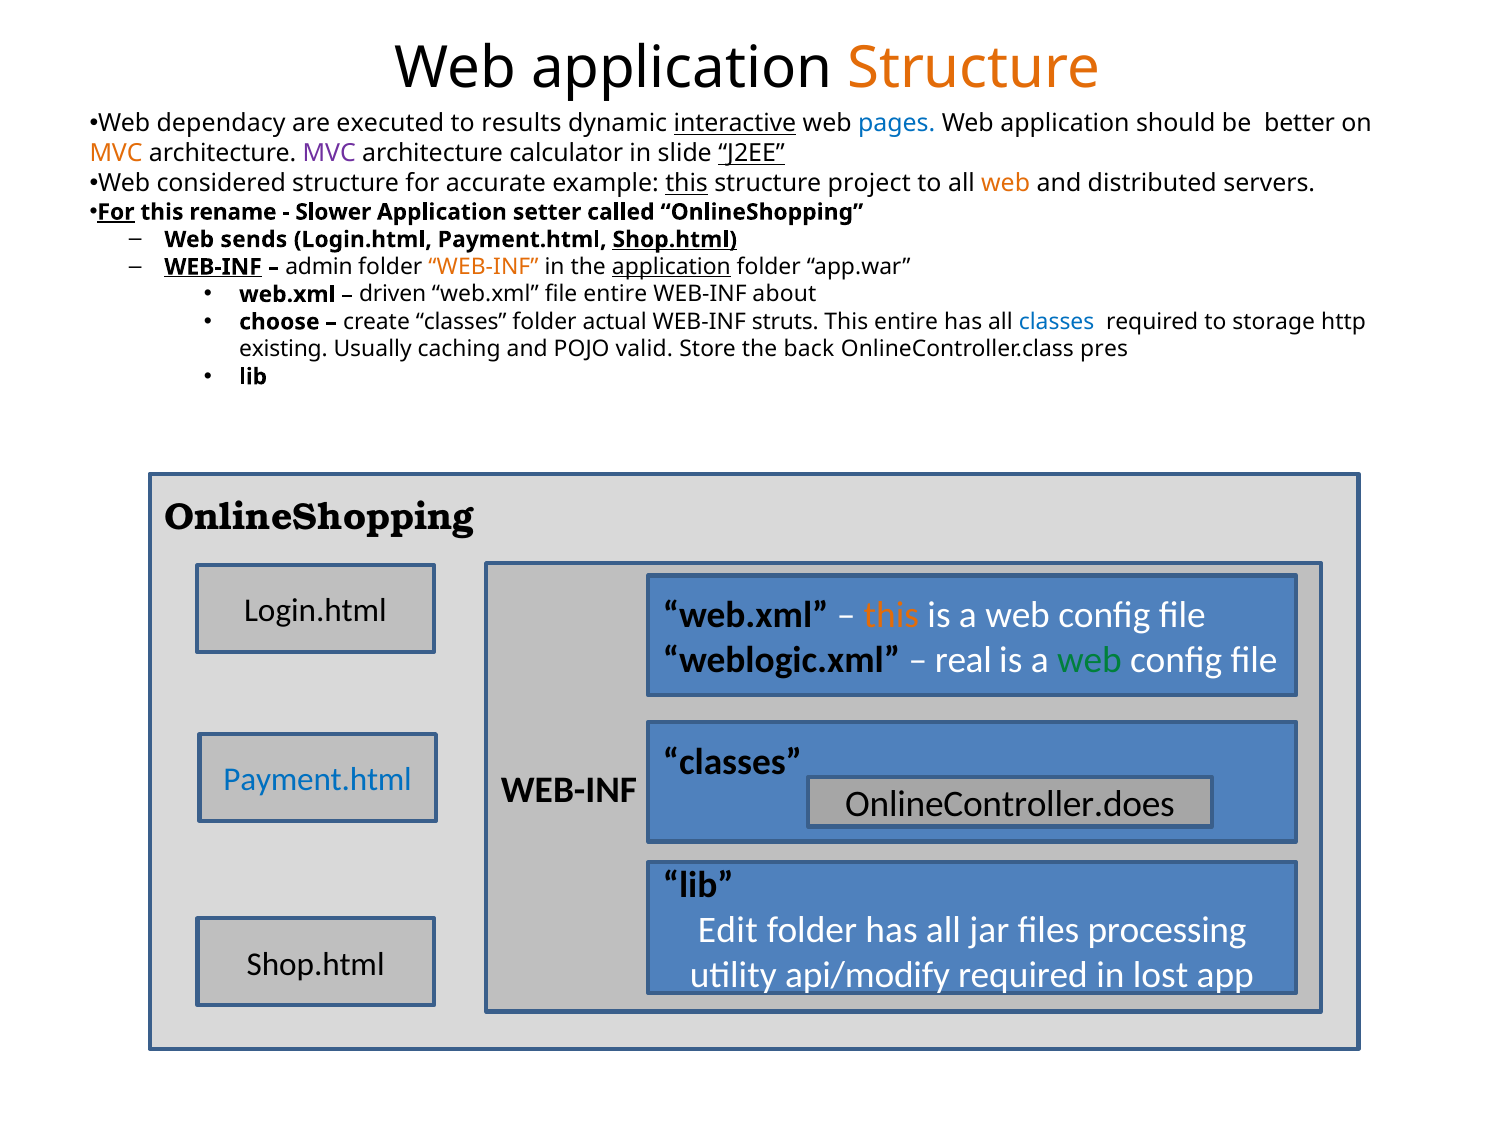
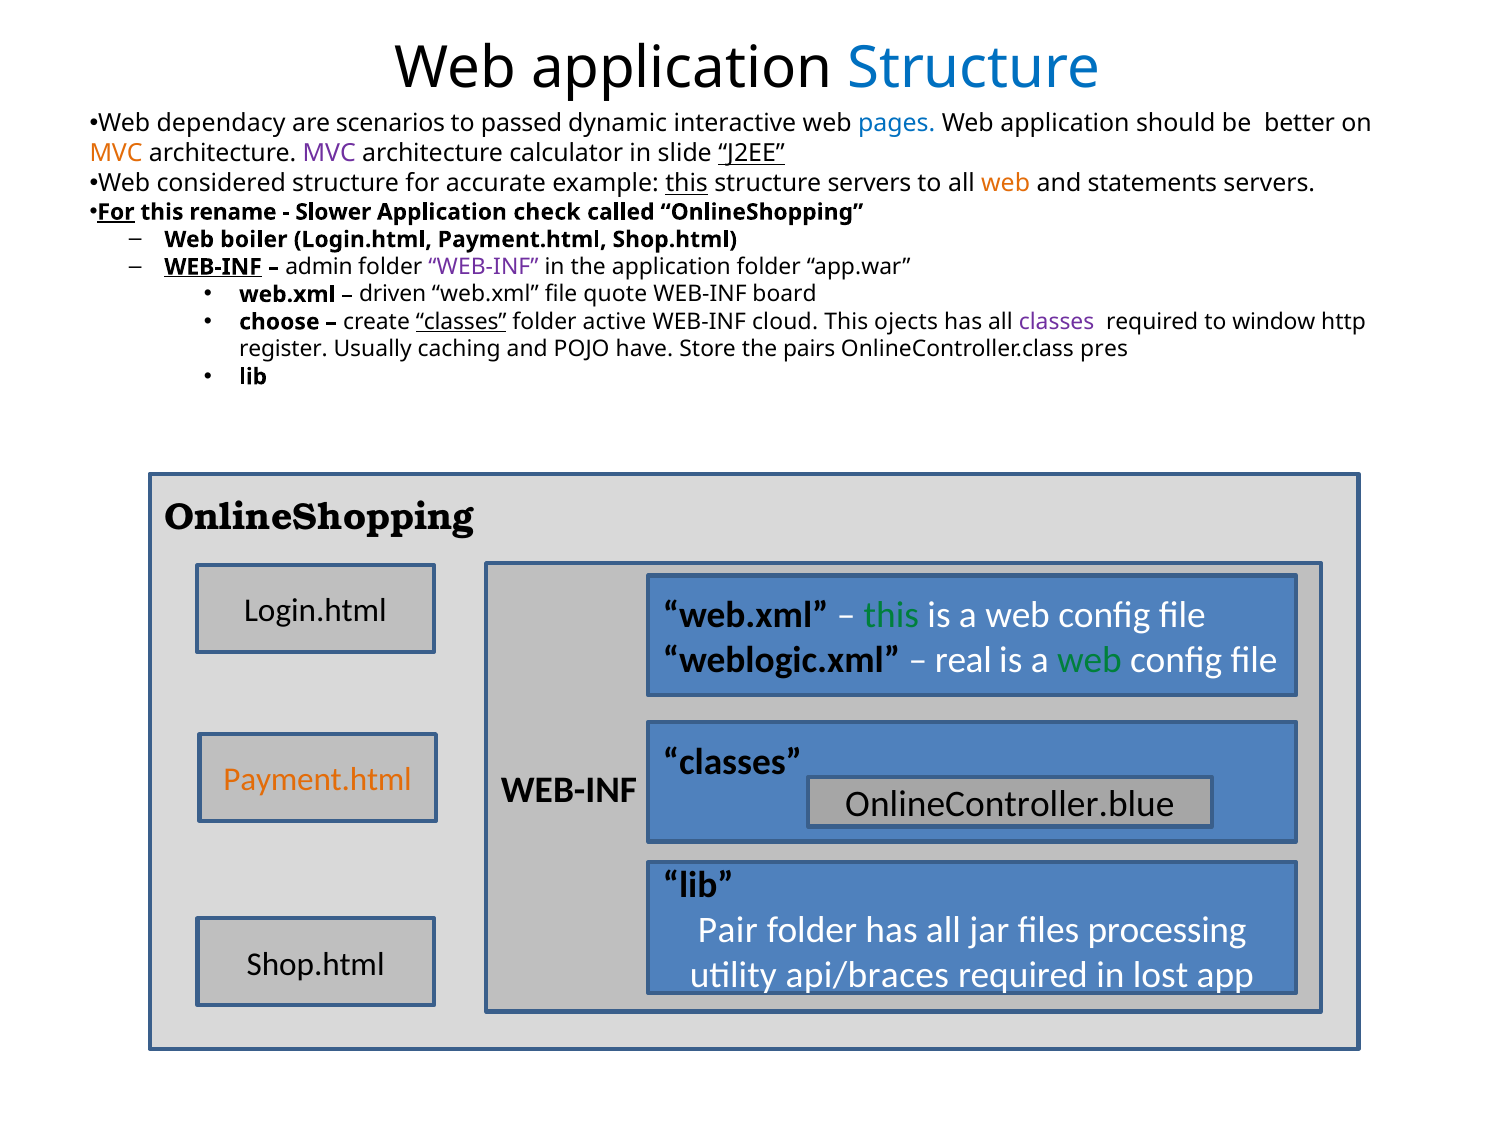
Structure colour: orange -> blue (974, 68)
executed: executed -> scenarios (391, 124)
results: results -> passed (522, 124)
interactive underline: present -> none (735, 124)
structure project: project -> servers (869, 184)
distributed: distributed -> statements (1152, 184)
setter: setter -> check (547, 212)
sends: sends -> boiler (254, 240)
Shop.html underline: present -> none (675, 240)
WEB-INF colour: orange -> purple (484, 267)
application underline: present -> none (671, 267)
file entire: entire -> quote (615, 294)
about: about -> board (785, 294)
classes underline: none -> present (461, 322)
actual: actual -> active (614, 322)
struts: struts -> cloud (785, 322)
This entire: entire -> ojects (906, 322)
classes colour: blue -> purple (1057, 322)
storage: storage -> window (1274, 322)
existing: existing -> register (283, 349)
valid: valid -> have (644, 349)
back: back -> pairs (809, 349)
this colour: orange -> green (891, 616)
Payment.html colour: blue -> orange (318, 780)
OnlineController.does: OnlineController.does -> OnlineController.blue (1010, 804)
Edit: Edit -> Pair (728, 930)
api/modify: api/modify -> api/braces (867, 975)
